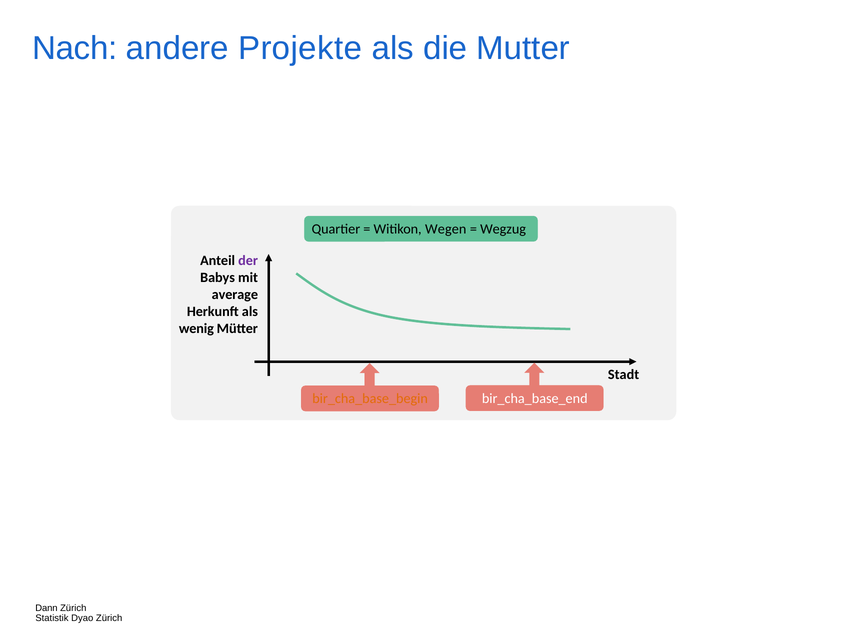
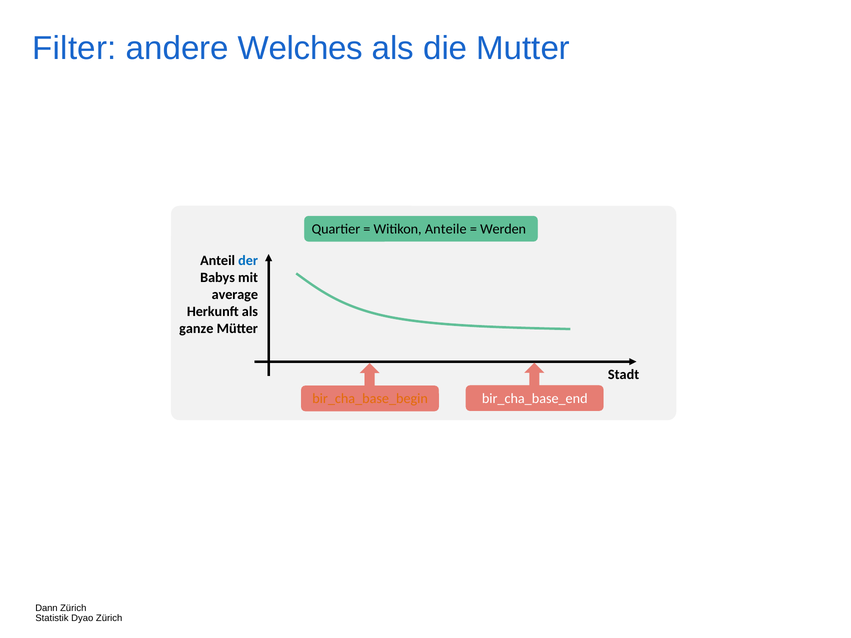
Nach: Nach -> Filter (74, 48)
Projekte: Projekte -> Welches (300, 48)
Wegen: Wegen -> Anteile (446, 229)
Wegzug: Wegzug -> Werden (503, 229)
der colour: purple -> blue (248, 261)
wenig: wenig -> ganze (196, 329)
